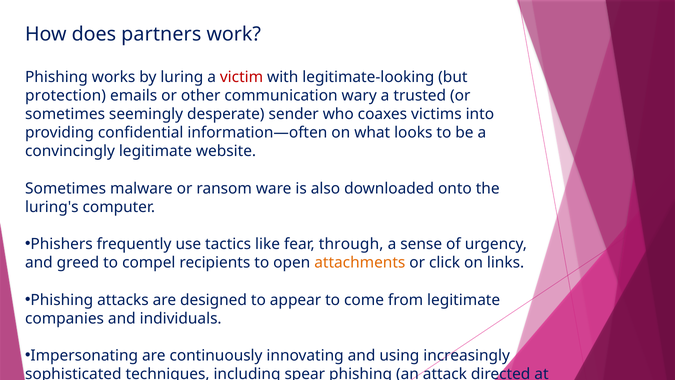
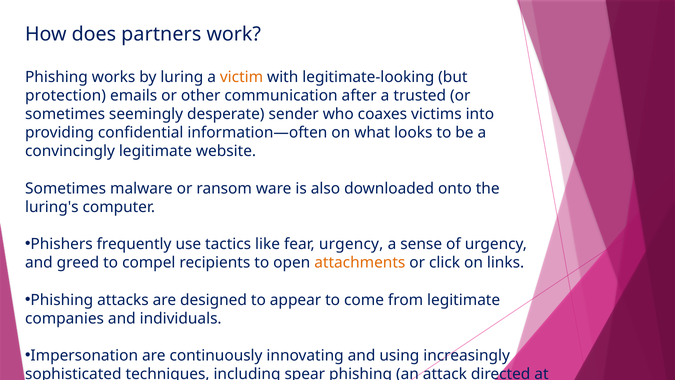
victim colour: red -> orange (242, 77)
wary: wary -> after (359, 96)
fear through: through -> urgency (351, 244)
Impersonating: Impersonating -> Impersonation (84, 355)
